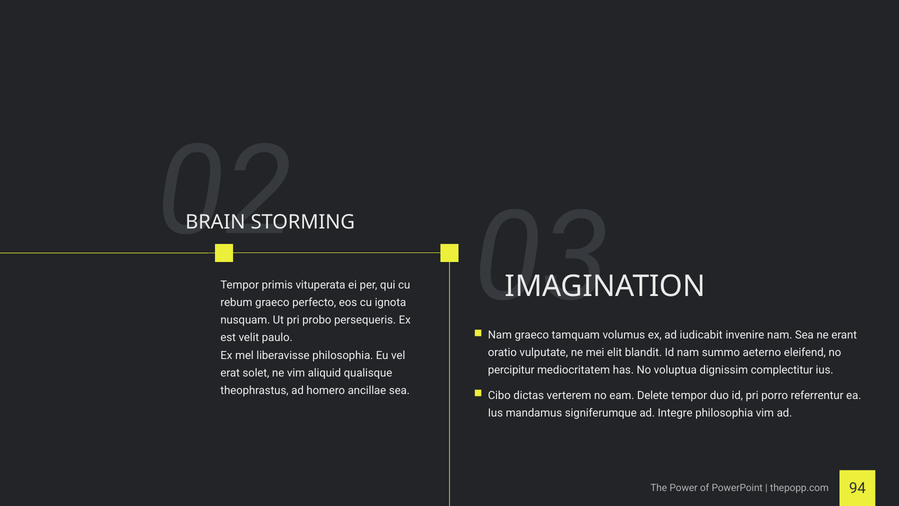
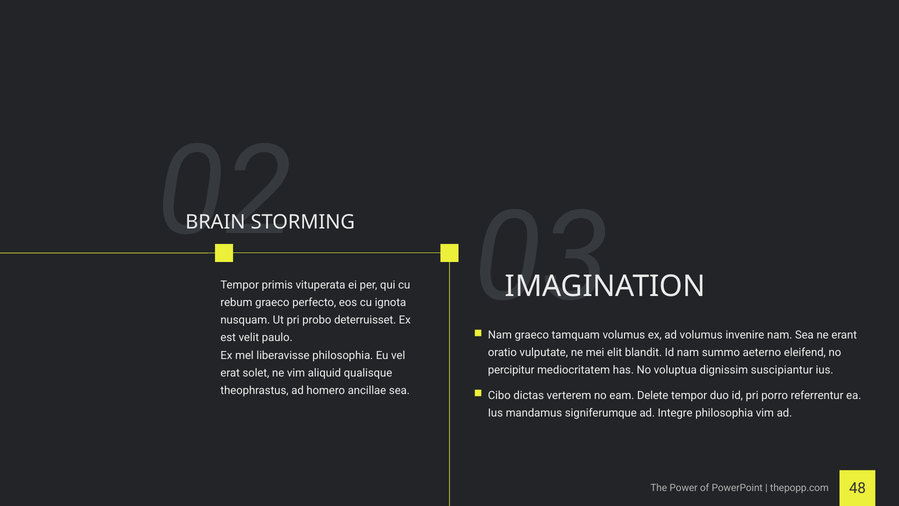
persequeris: persequeris -> deterruisset (365, 320)
ad iudicabit: iudicabit -> volumus (701, 335)
complectitur: complectitur -> suscipiantur (782, 370)
94: 94 -> 48 (857, 488)
